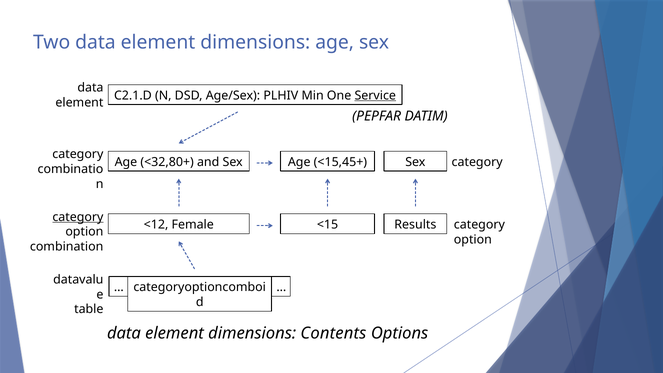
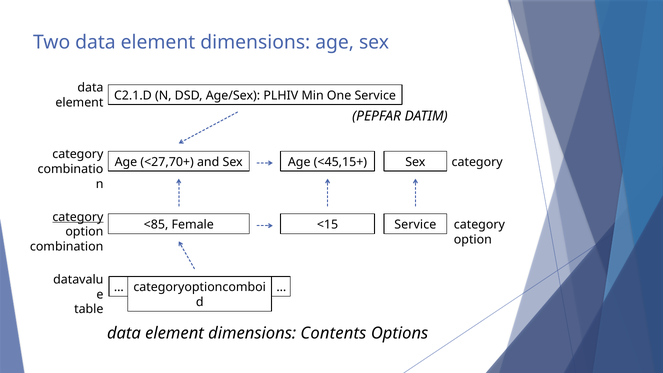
Service underline: present -> none (375, 95)
<32,80+: <32,80+ -> <27,70+ (167, 162)
<15,45+: <15,45+ -> <45,15+ (340, 162)
<12: <12 -> <85 (156, 225)
<15 Results: Results -> Service (415, 225)
